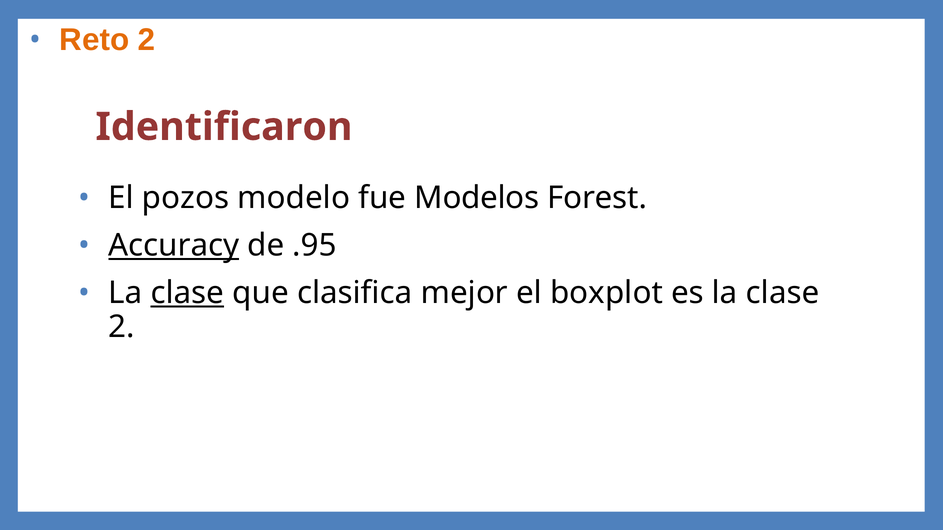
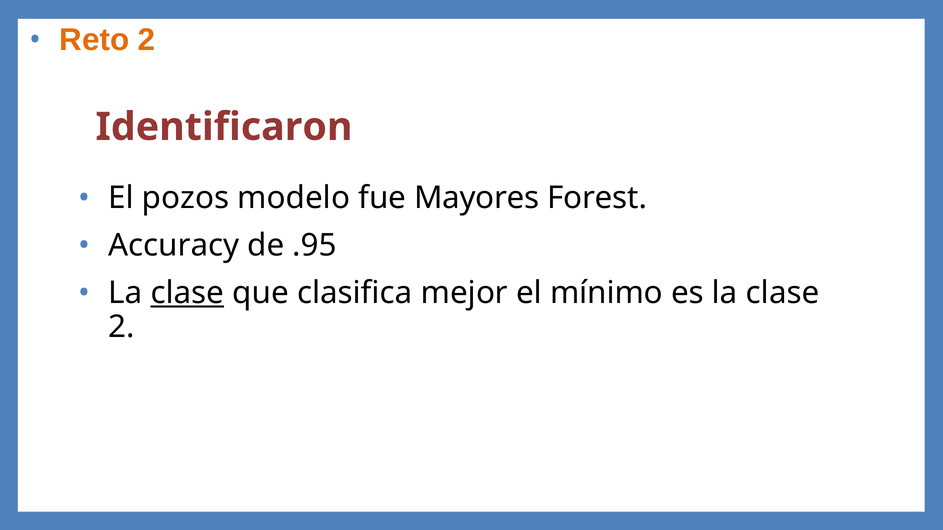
Modelos: Modelos -> Mayores (477, 198)
Accuracy underline: present -> none (174, 246)
boxplot: boxplot -> mínimo (607, 293)
